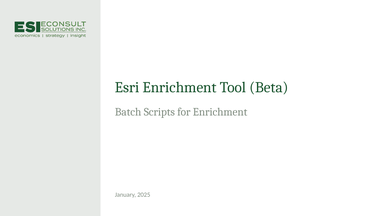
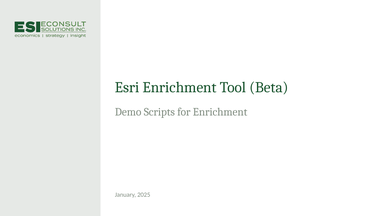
Batch: Batch -> Demo (128, 112)
